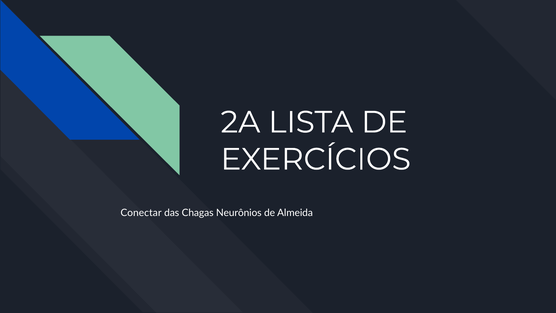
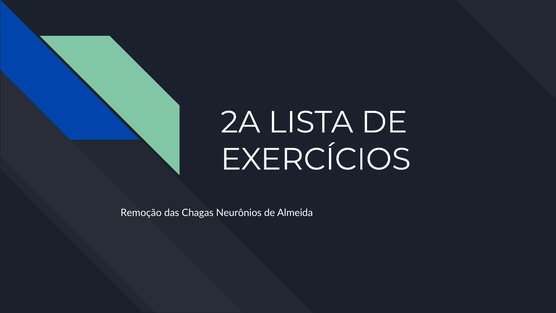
Conectar: Conectar -> Remoção (141, 213)
